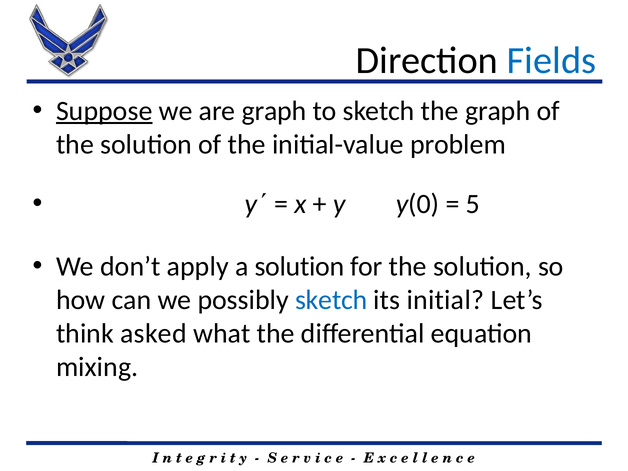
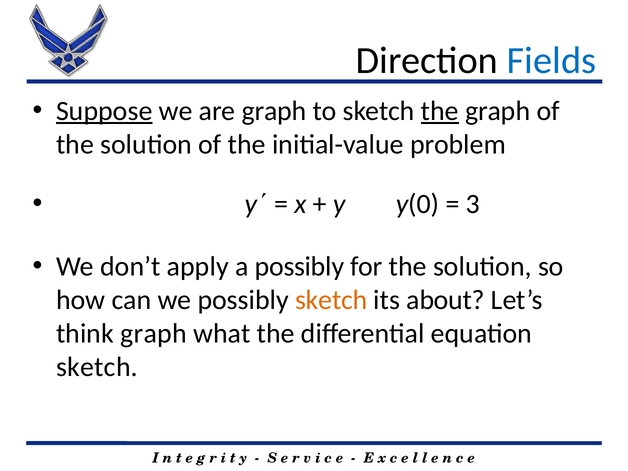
the underline: none -> present (440, 111)
5: 5 -> 3 (473, 204)
a solution: solution -> possibly (299, 267)
sketch colour: blue -> orange (331, 300)
initial: initial -> about (446, 300)
think asked: asked -> graph (153, 334)
mixing: mixing -> sketch (97, 367)
